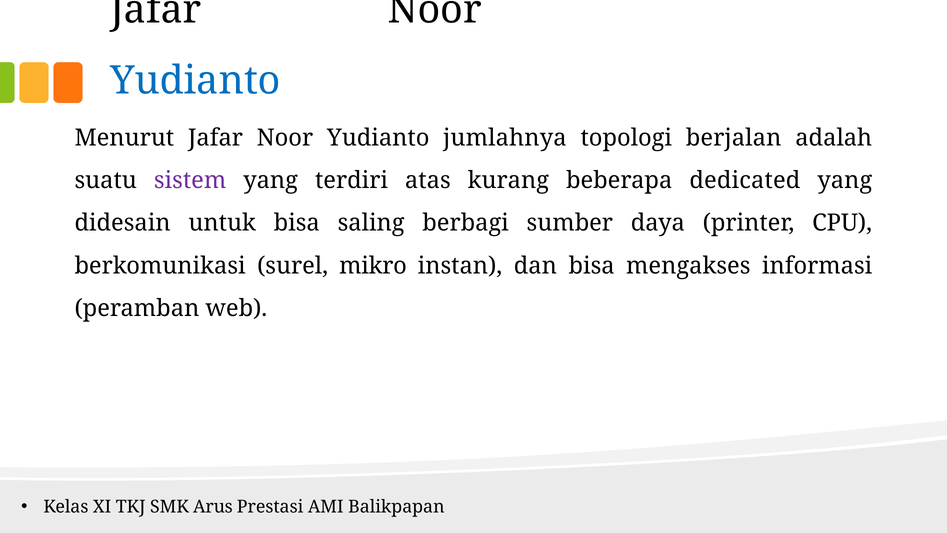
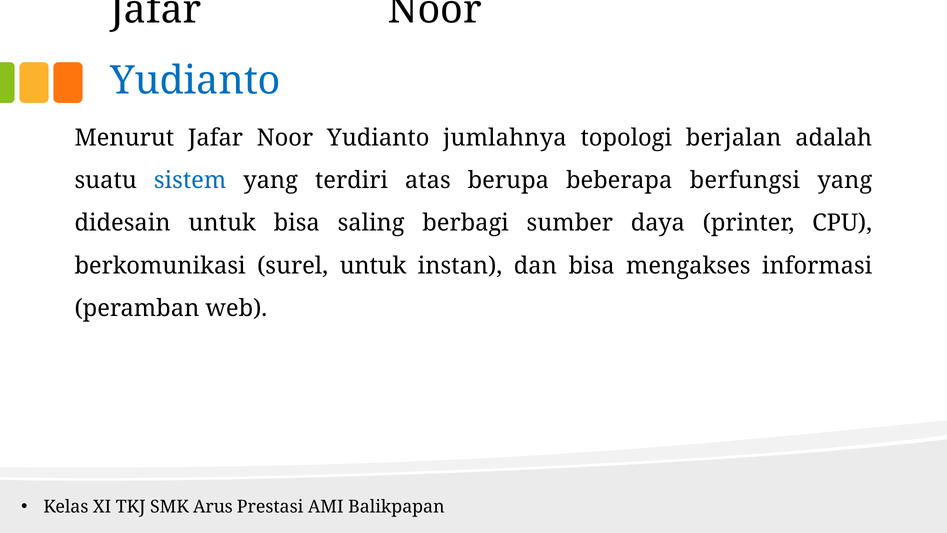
sistem colour: purple -> blue (190, 180)
kurang: kurang -> berupa (508, 180)
dedicated: dedicated -> berfungsi (745, 180)
surel mikro: mikro -> untuk (373, 266)
